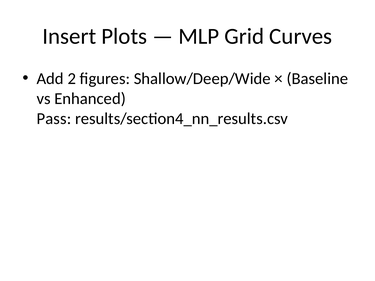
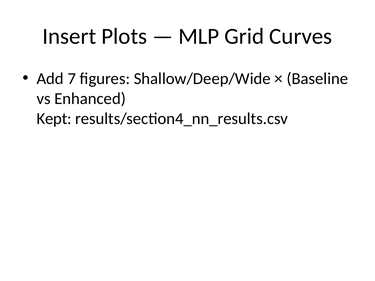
2: 2 -> 7 (72, 79)
Pass: Pass -> Kept (54, 119)
